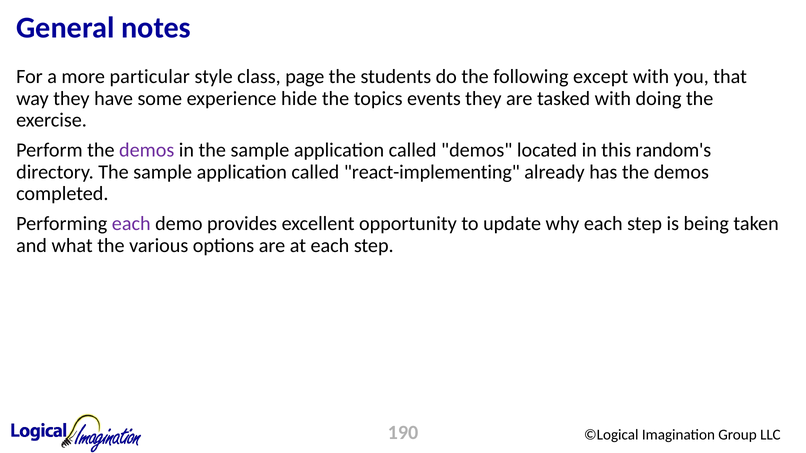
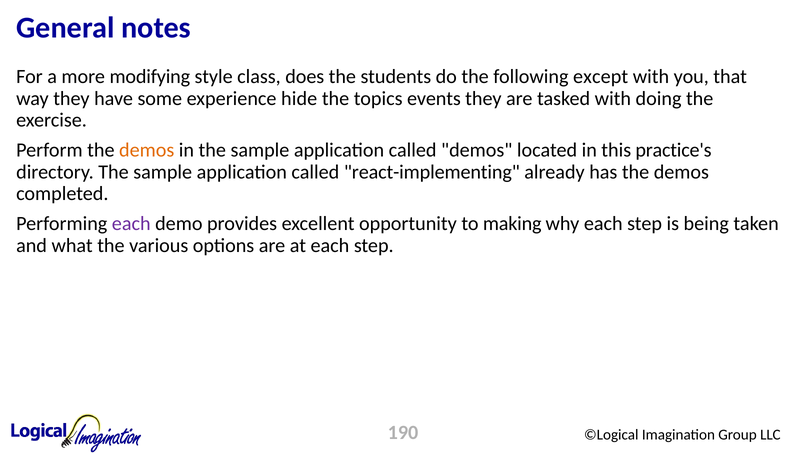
particular: particular -> modifying (150, 77)
page: page -> does (305, 77)
demos colour: purple -> orange (147, 150)
random's: random's -> practice's (673, 150)
update: update -> making (512, 224)
